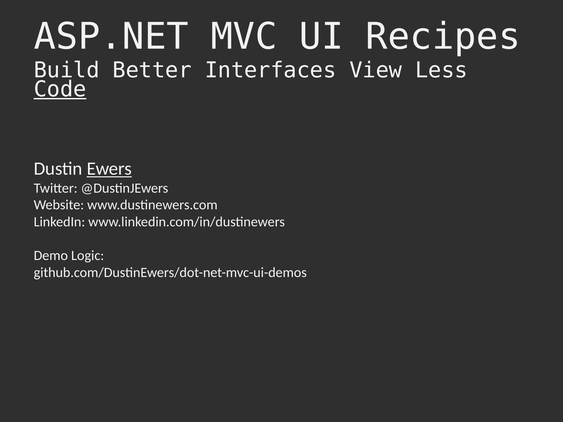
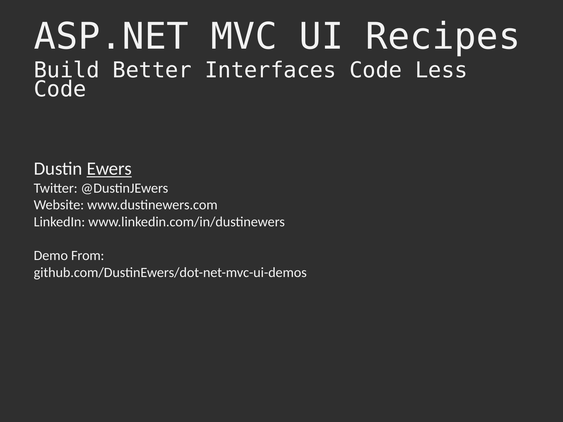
Interfaces View: View -> Code (376, 70)
Code underline: present -> none (60, 89)
Logic: Logic -> From (88, 256)
